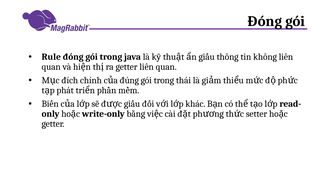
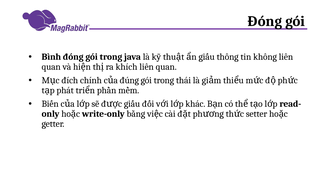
Rule: Rule -> Bình (51, 57)
ra getter: getter -> khích (127, 67)
